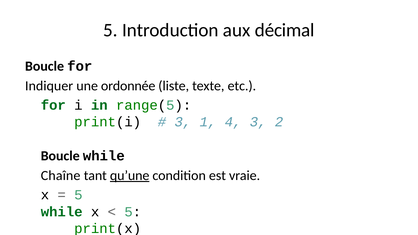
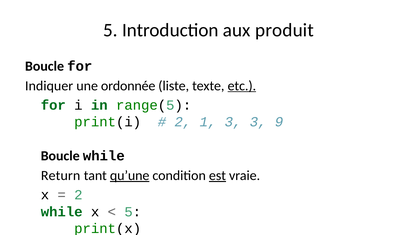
décimal: décimal -> produit (285, 30)
etc underline: none -> present (242, 86)
3: 3 -> 2 (183, 122)
1 4: 4 -> 3 (233, 122)
2: 2 -> 9 (279, 122)
Chaîne: Chaîne -> Return (61, 176)
est underline: none -> present (217, 176)
5: 5 -> 2 (78, 195)
